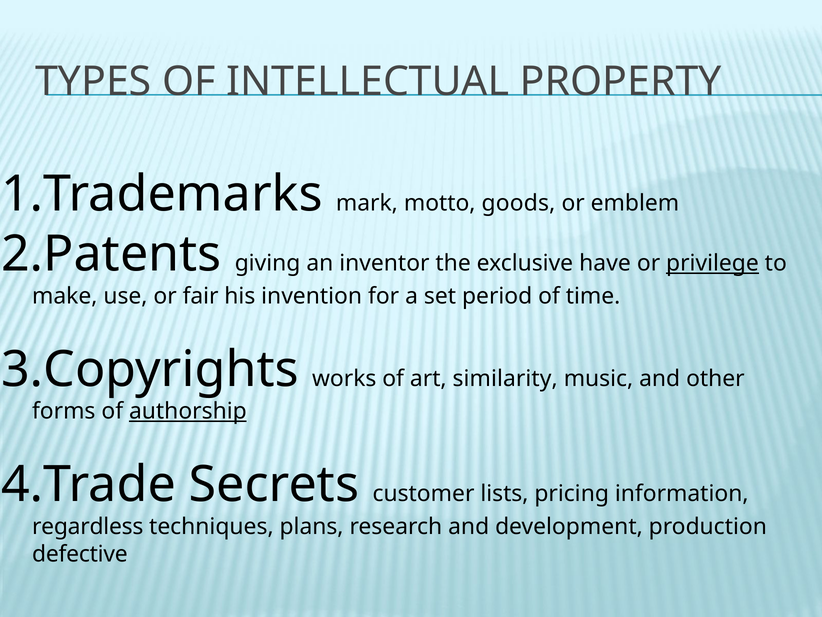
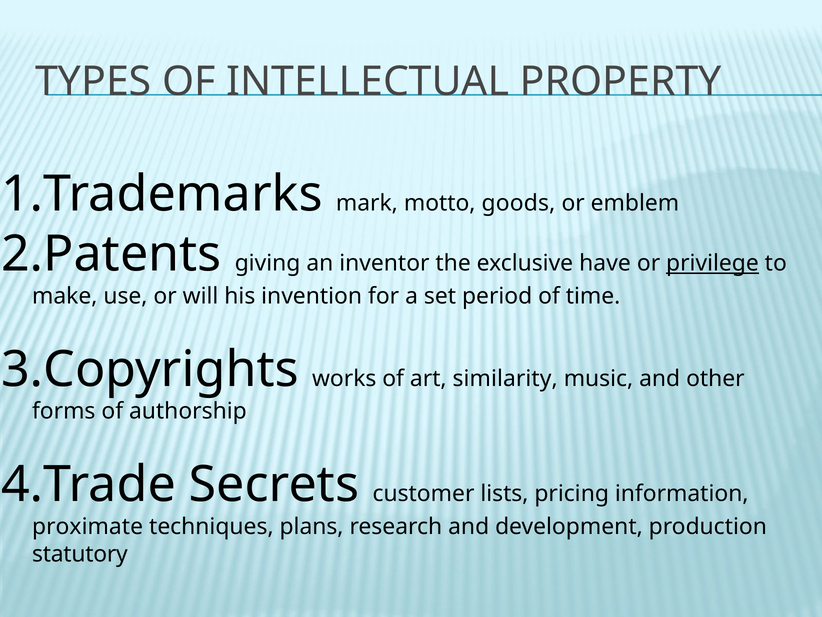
fair: fair -> will (201, 296)
authorship underline: present -> none (188, 411)
regardless: regardless -> proximate (88, 526)
defective: defective -> statutory (80, 554)
